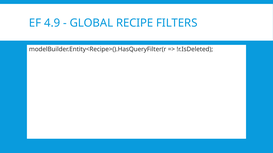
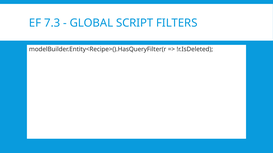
4.9: 4.9 -> 7.3 (52, 23)
RECIPE: RECIPE -> SCRIPT (135, 23)
